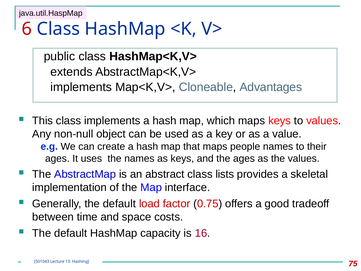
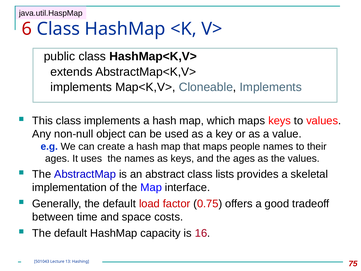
Cloneable Advantages: Advantages -> Implements (271, 87)
